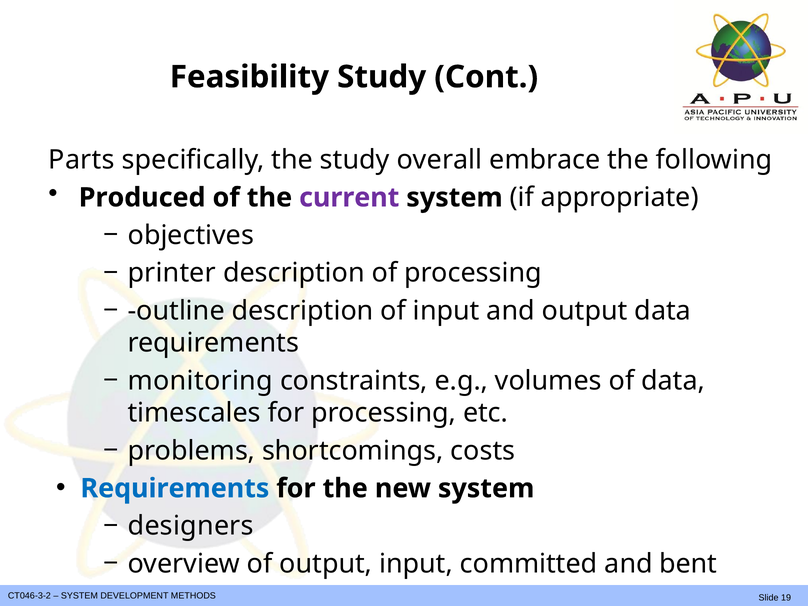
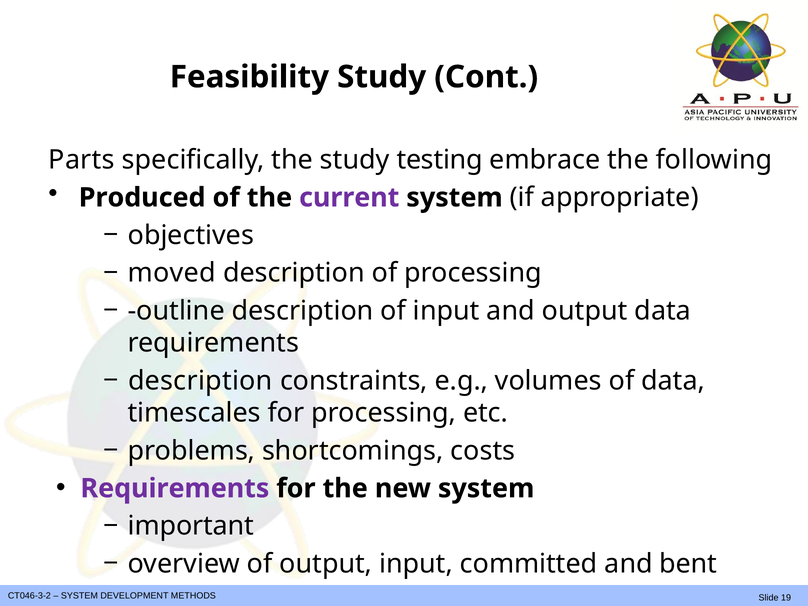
overall: overall -> testing (440, 160)
printer: printer -> moved (172, 273)
monitoring: monitoring -> description (200, 381)
Requirements colour: blue -> purple (175, 488)
designers: designers -> important (191, 526)
